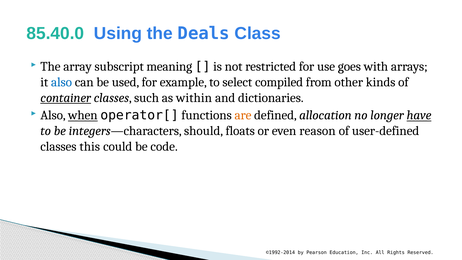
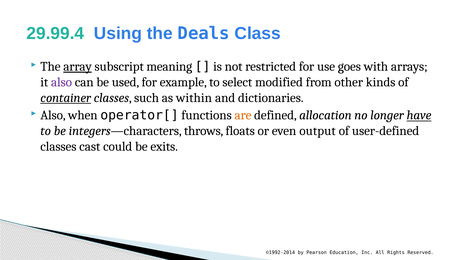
85.40.0: 85.40.0 -> 29.99.4 (55, 33)
array underline: none -> present (78, 67)
also colour: blue -> purple (61, 82)
compiled: compiled -> modified (279, 82)
when underline: present -> none (83, 115)
should: should -> throws (204, 131)
reason: reason -> output (317, 131)
this: this -> cast (90, 147)
code: code -> exits (164, 147)
